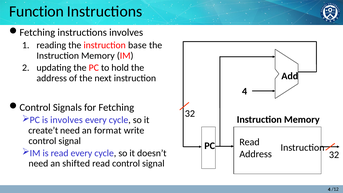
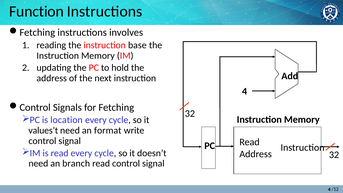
is involves: involves -> location (66, 120)
create’t: create’t -> values’t (43, 130)
shifted: shifted -> branch (76, 163)
